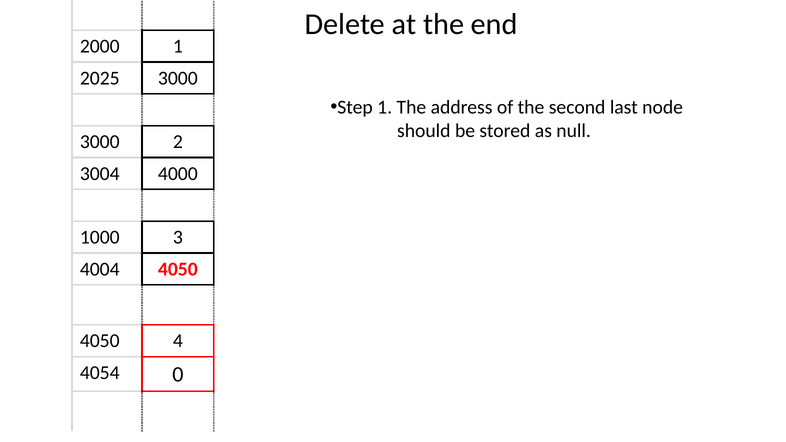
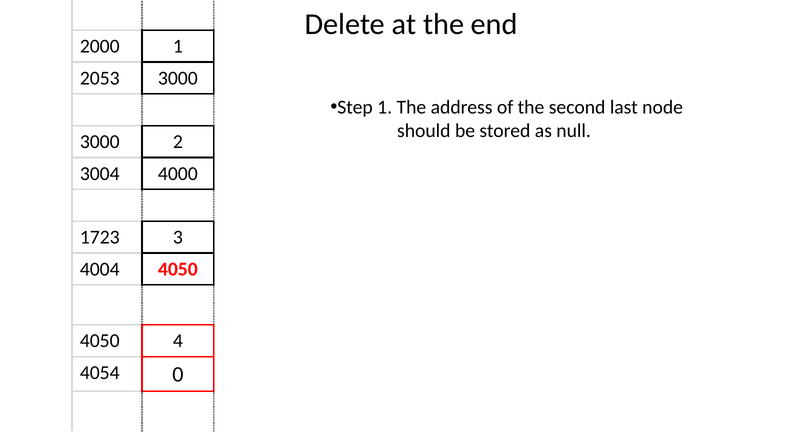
2025: 2025 -> 2053 (100, 78)
1000: 1000 -> 1723 (100, 237)
